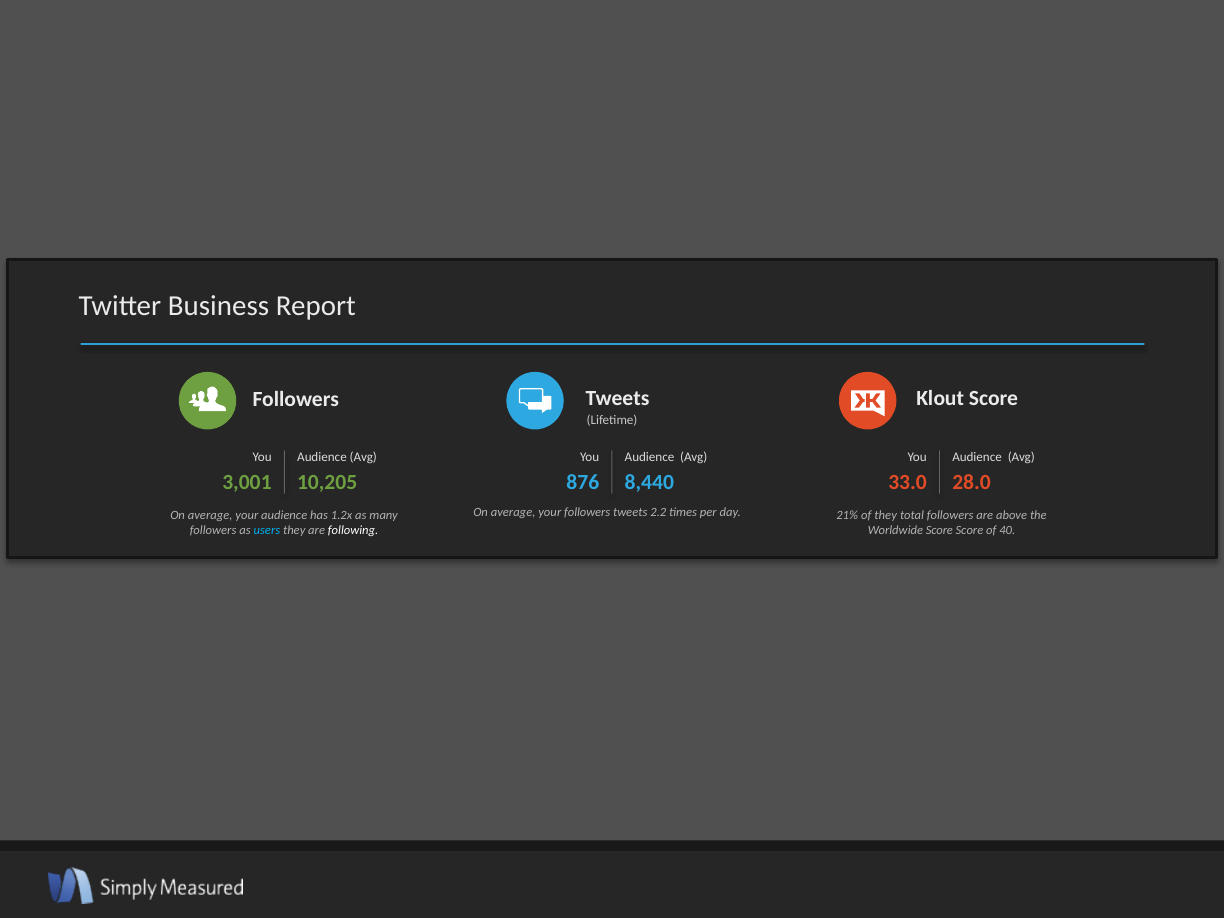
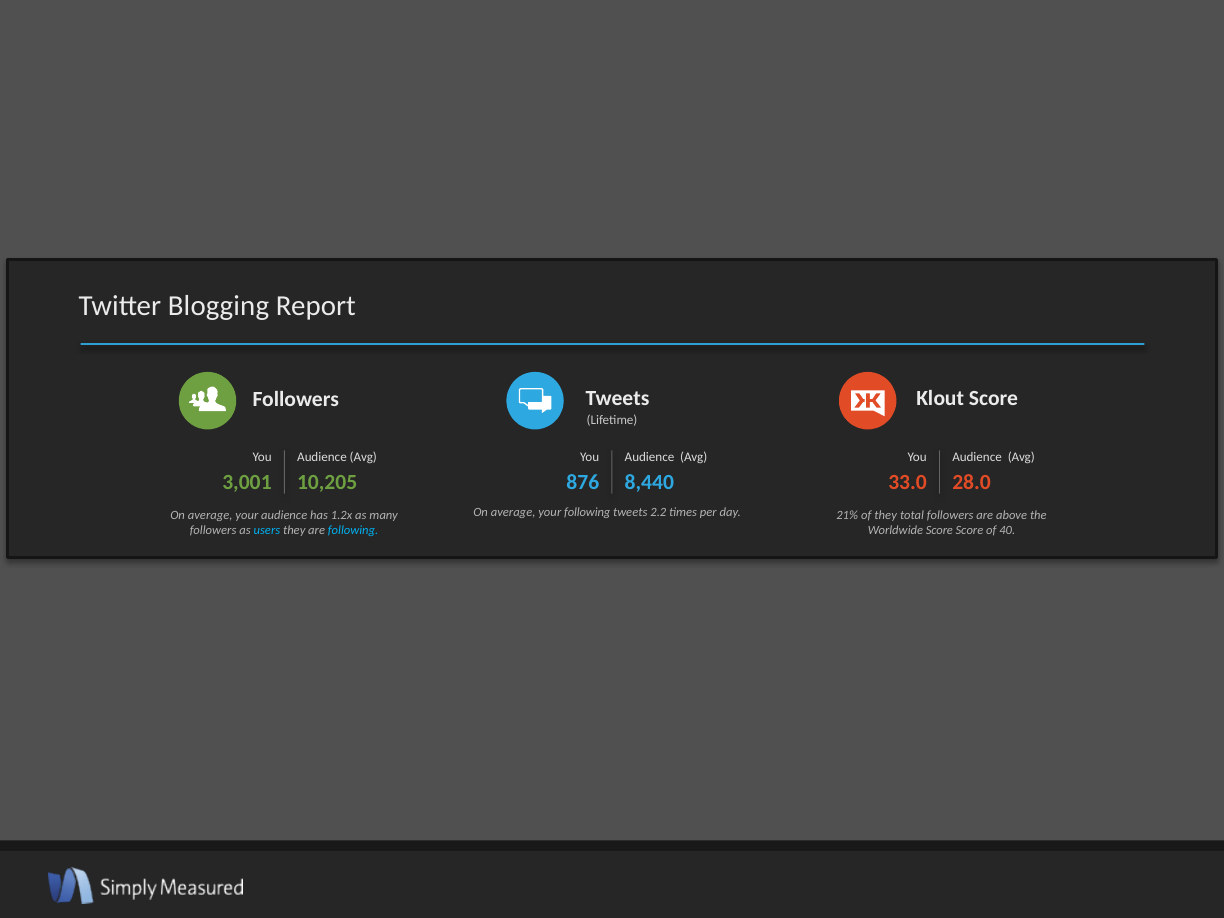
Business: Business -> Blogging (218, 306)
your followers: followers -> following (587, 512)
following colour: white -> light blue (353, 530)
